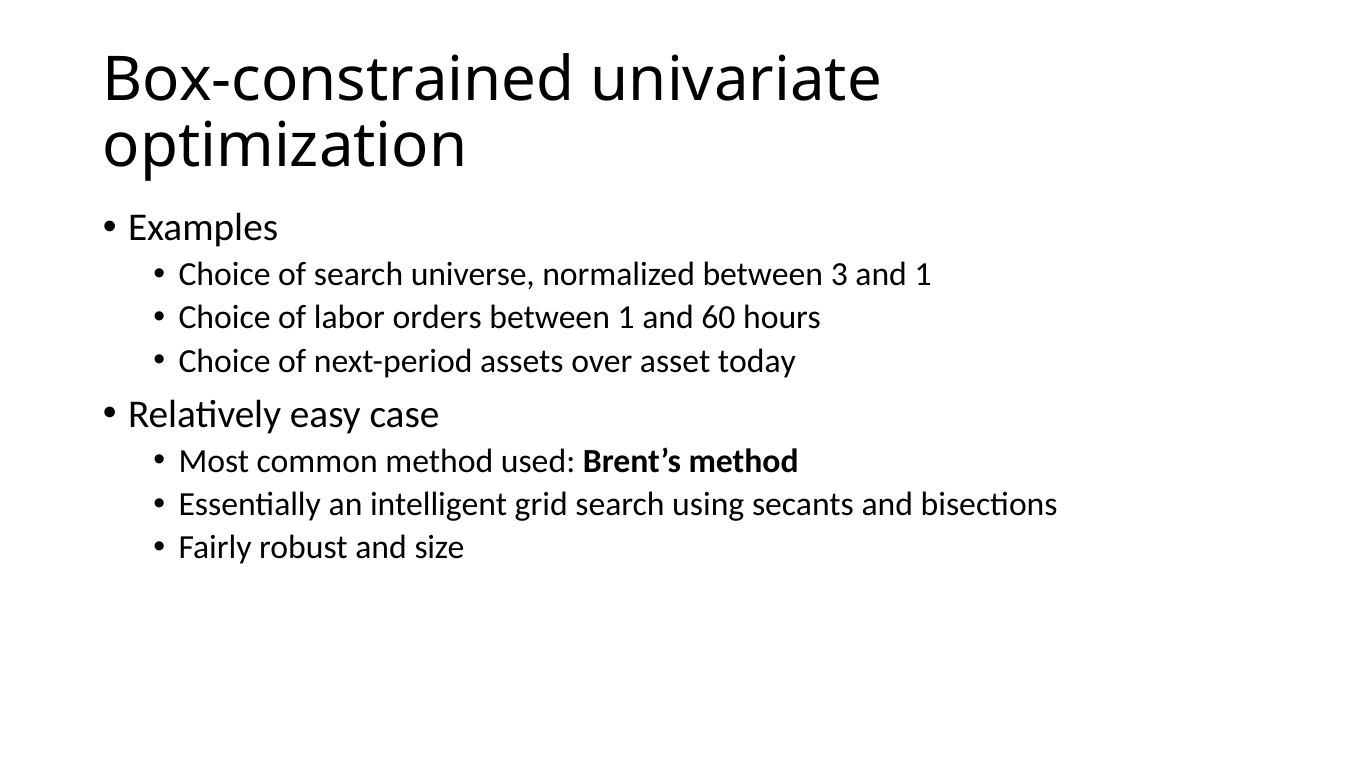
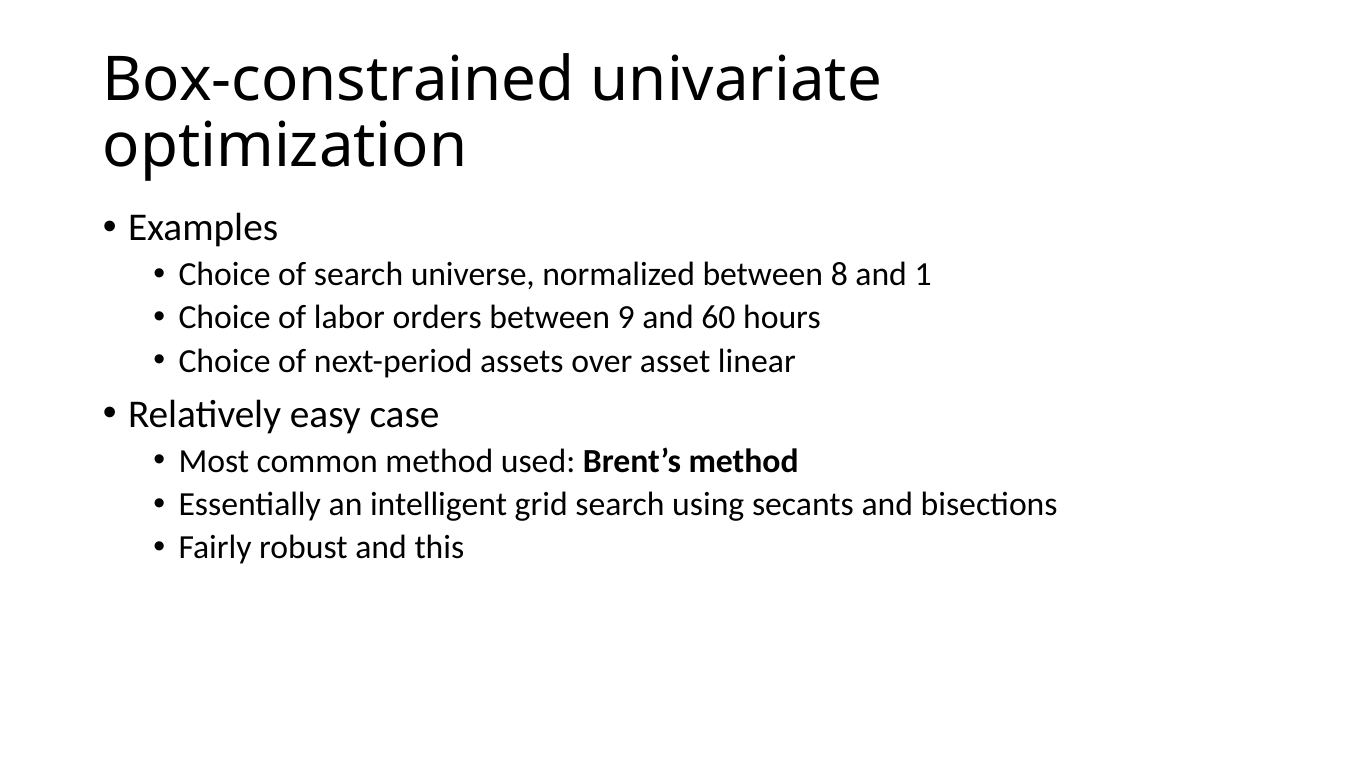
3: 3 -> 8 (839, 274)
between 1: 1 -> 9 (626, 318)
today: today -> linear (757, 361)
size: size -> this (439, 548)
